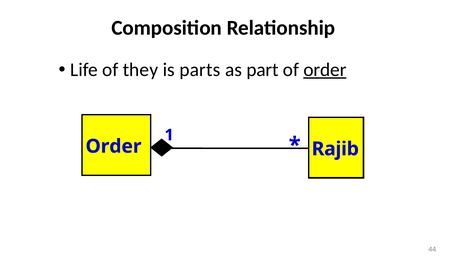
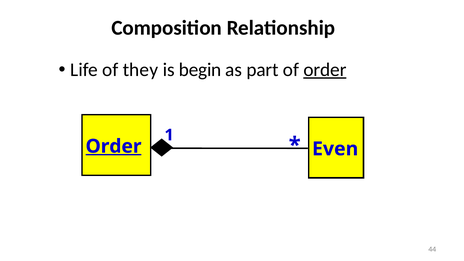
parts: parts -> begin (200, 70)
Rajib: Rajib -> Even (335, 149)
Order underline: none -> present (114, 146)
